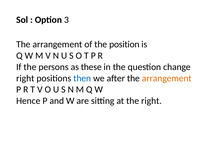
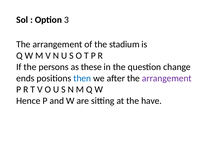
position: position -> stadium (124, 44)
right: right -> ends (25, 78)
arrangement colour: orange -> purple (167, 78)
the right: right -> have (152, 101)
